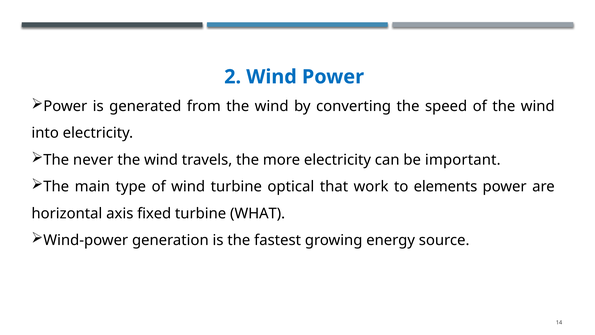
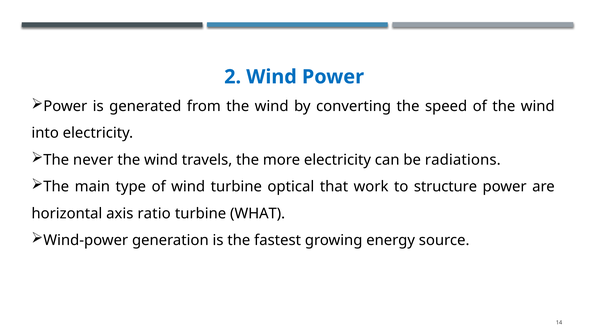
important: important -> radiations (463, 160)
elements: elements -> structure (445, 186)
fixed: fixed -> ratio (154, 213)
